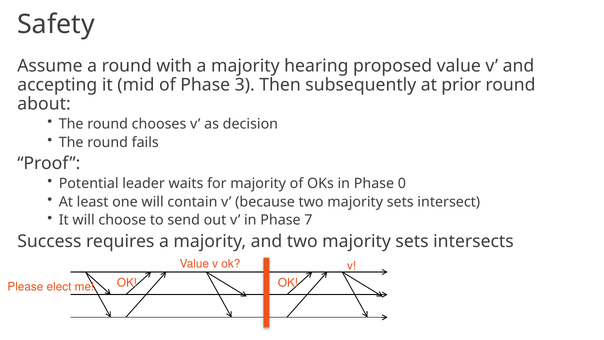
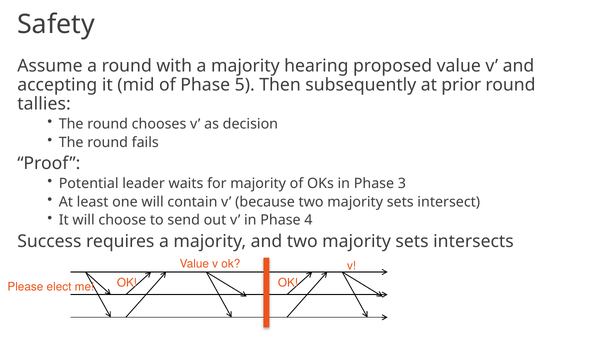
3: 3 -> 5 (245, 85)
about: about -> tallies (44, 104)
0: 0 -> 3 (402, 183)
7: 7 -> 4 (308, 220)
